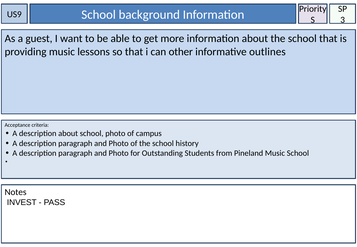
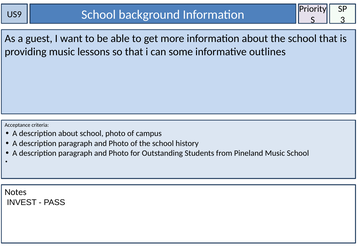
other: other -> some (181, 52)
